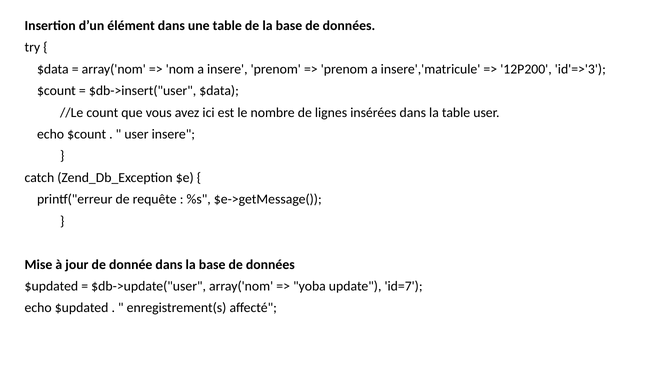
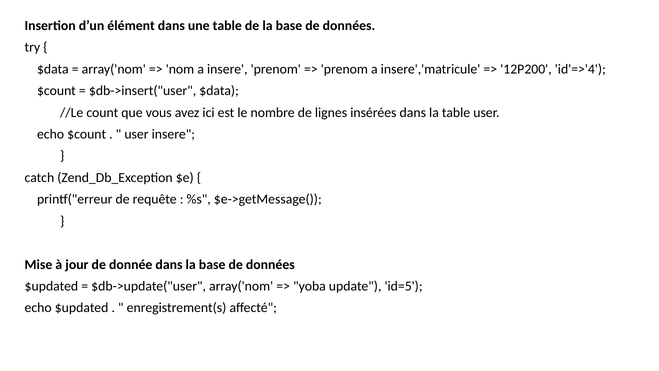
id'=>'3: id'=>'3 -> id'=>'4 (580, 69)
id=7: id=7 -> id=5 (404, 286)
